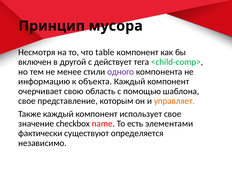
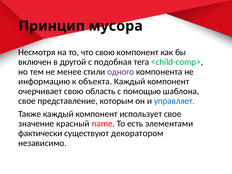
что table: table -> свою (105, 52)
действует: действует -> подобная (113, 62)
управляет colour: orange -> blue (174, 101)
checkbox: checkbox -> красный (73, 124)
определяется: определяется -> декоратором (137, 133)
